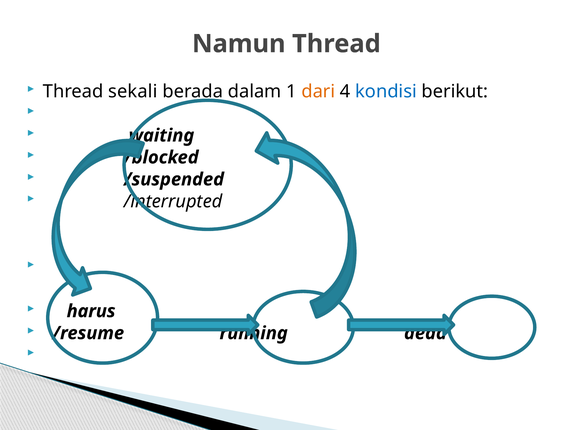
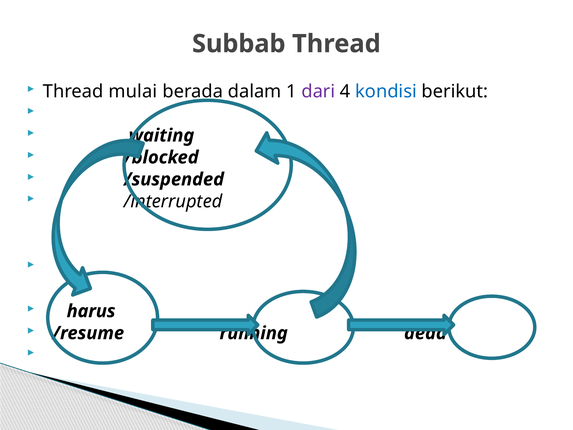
Namun: Namun -> Subbab (239, 44)
sekali: sekali -> mulai (133, 91)
dari colour: orange -> purple (318, 91)
